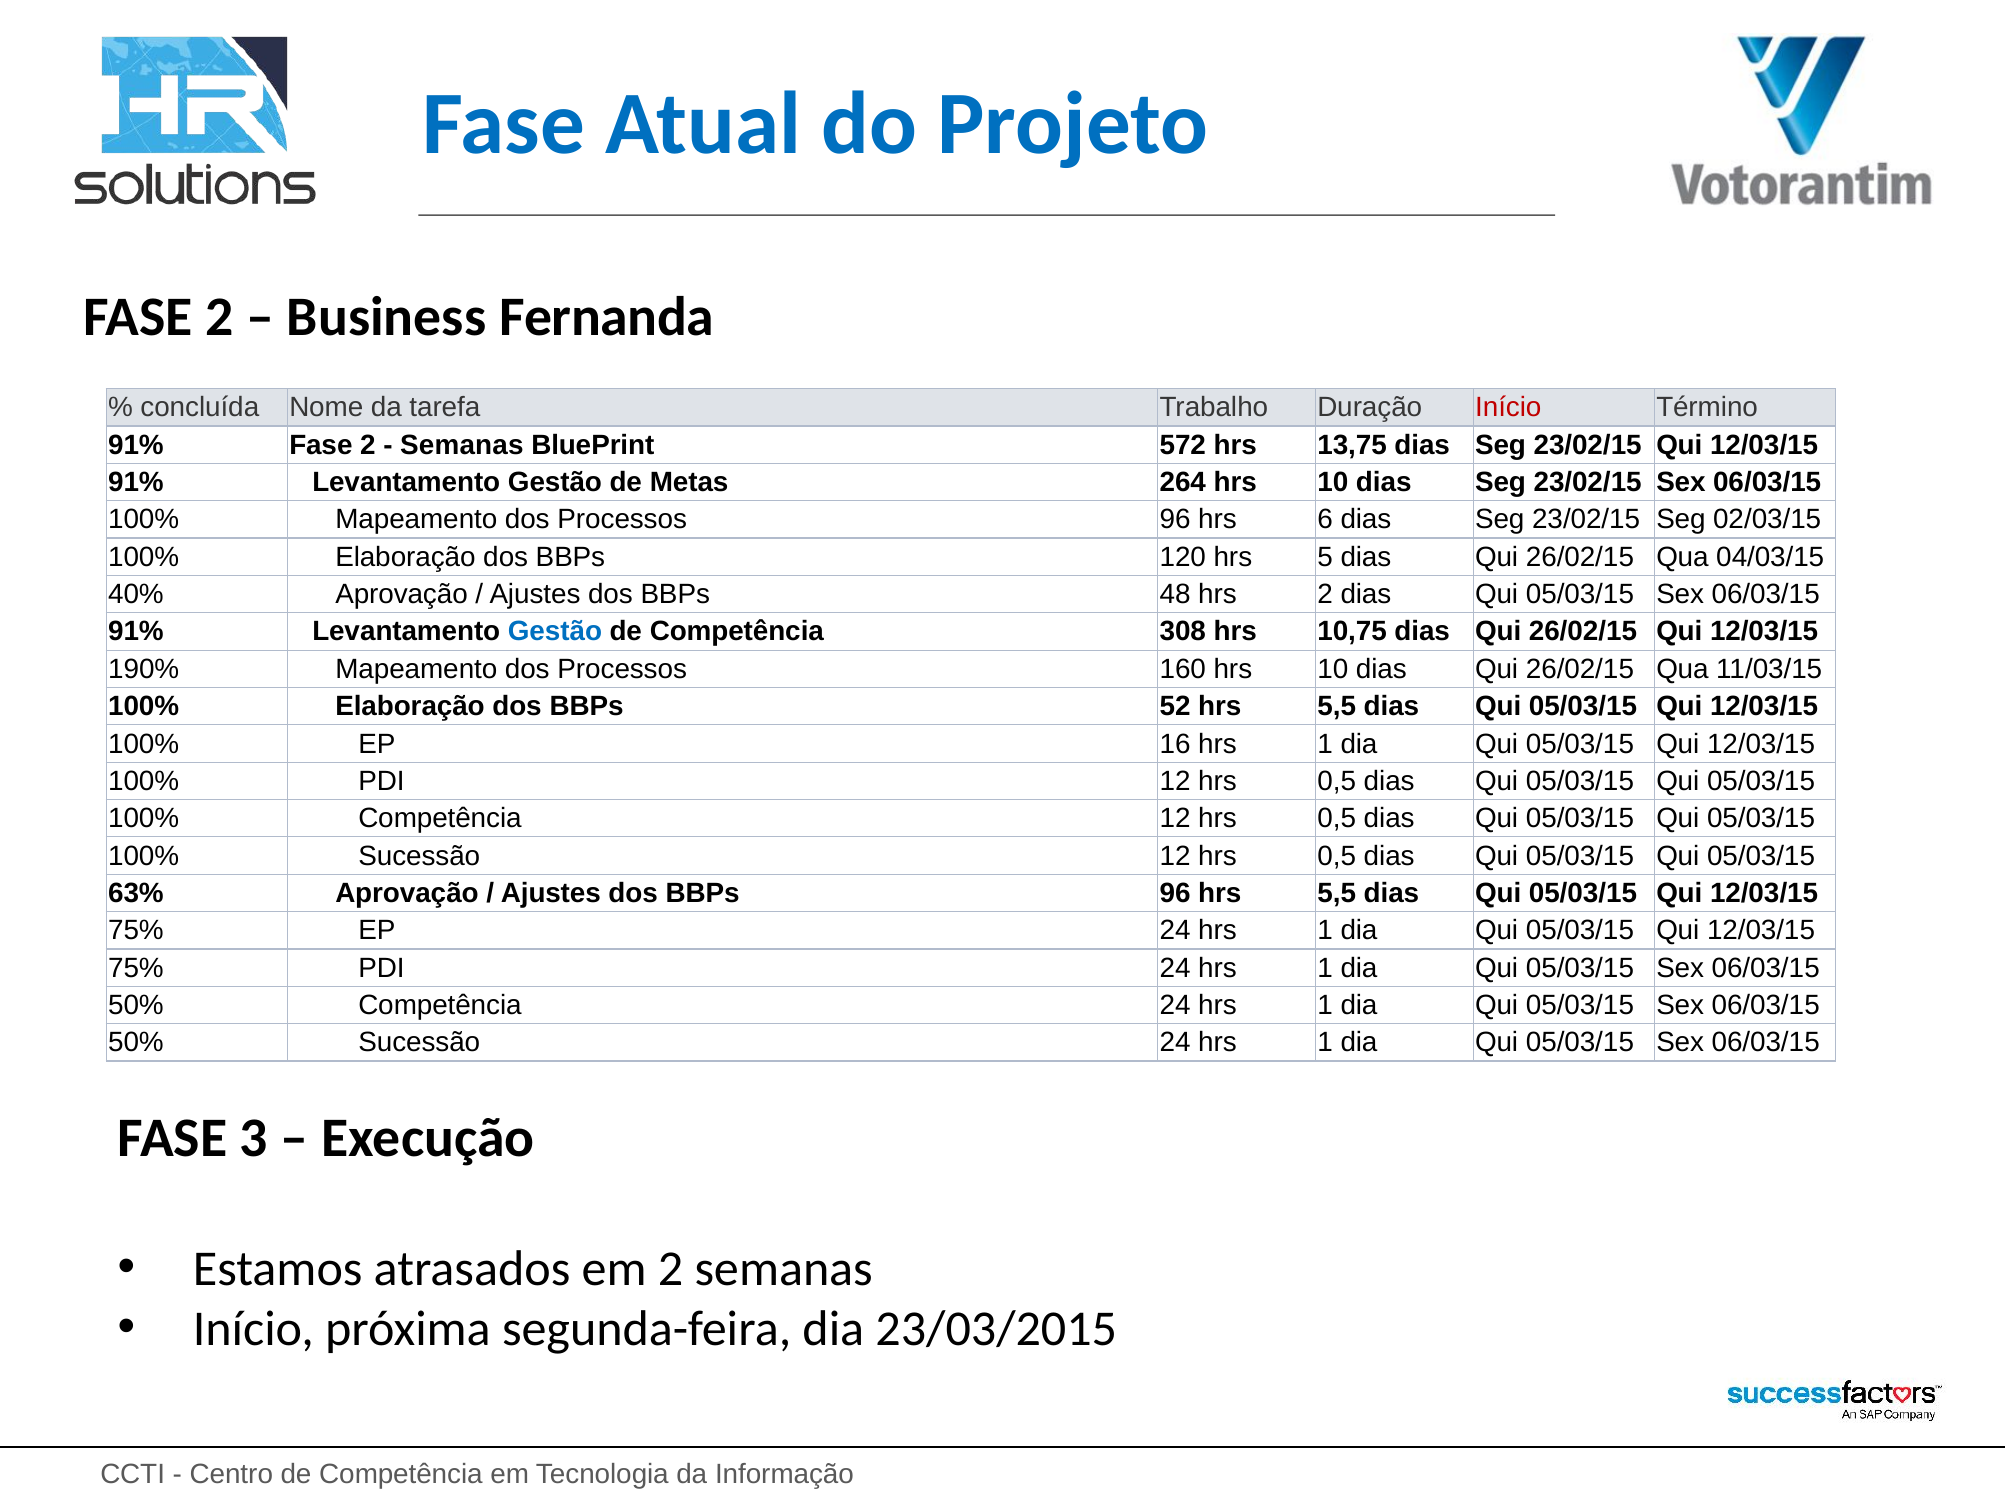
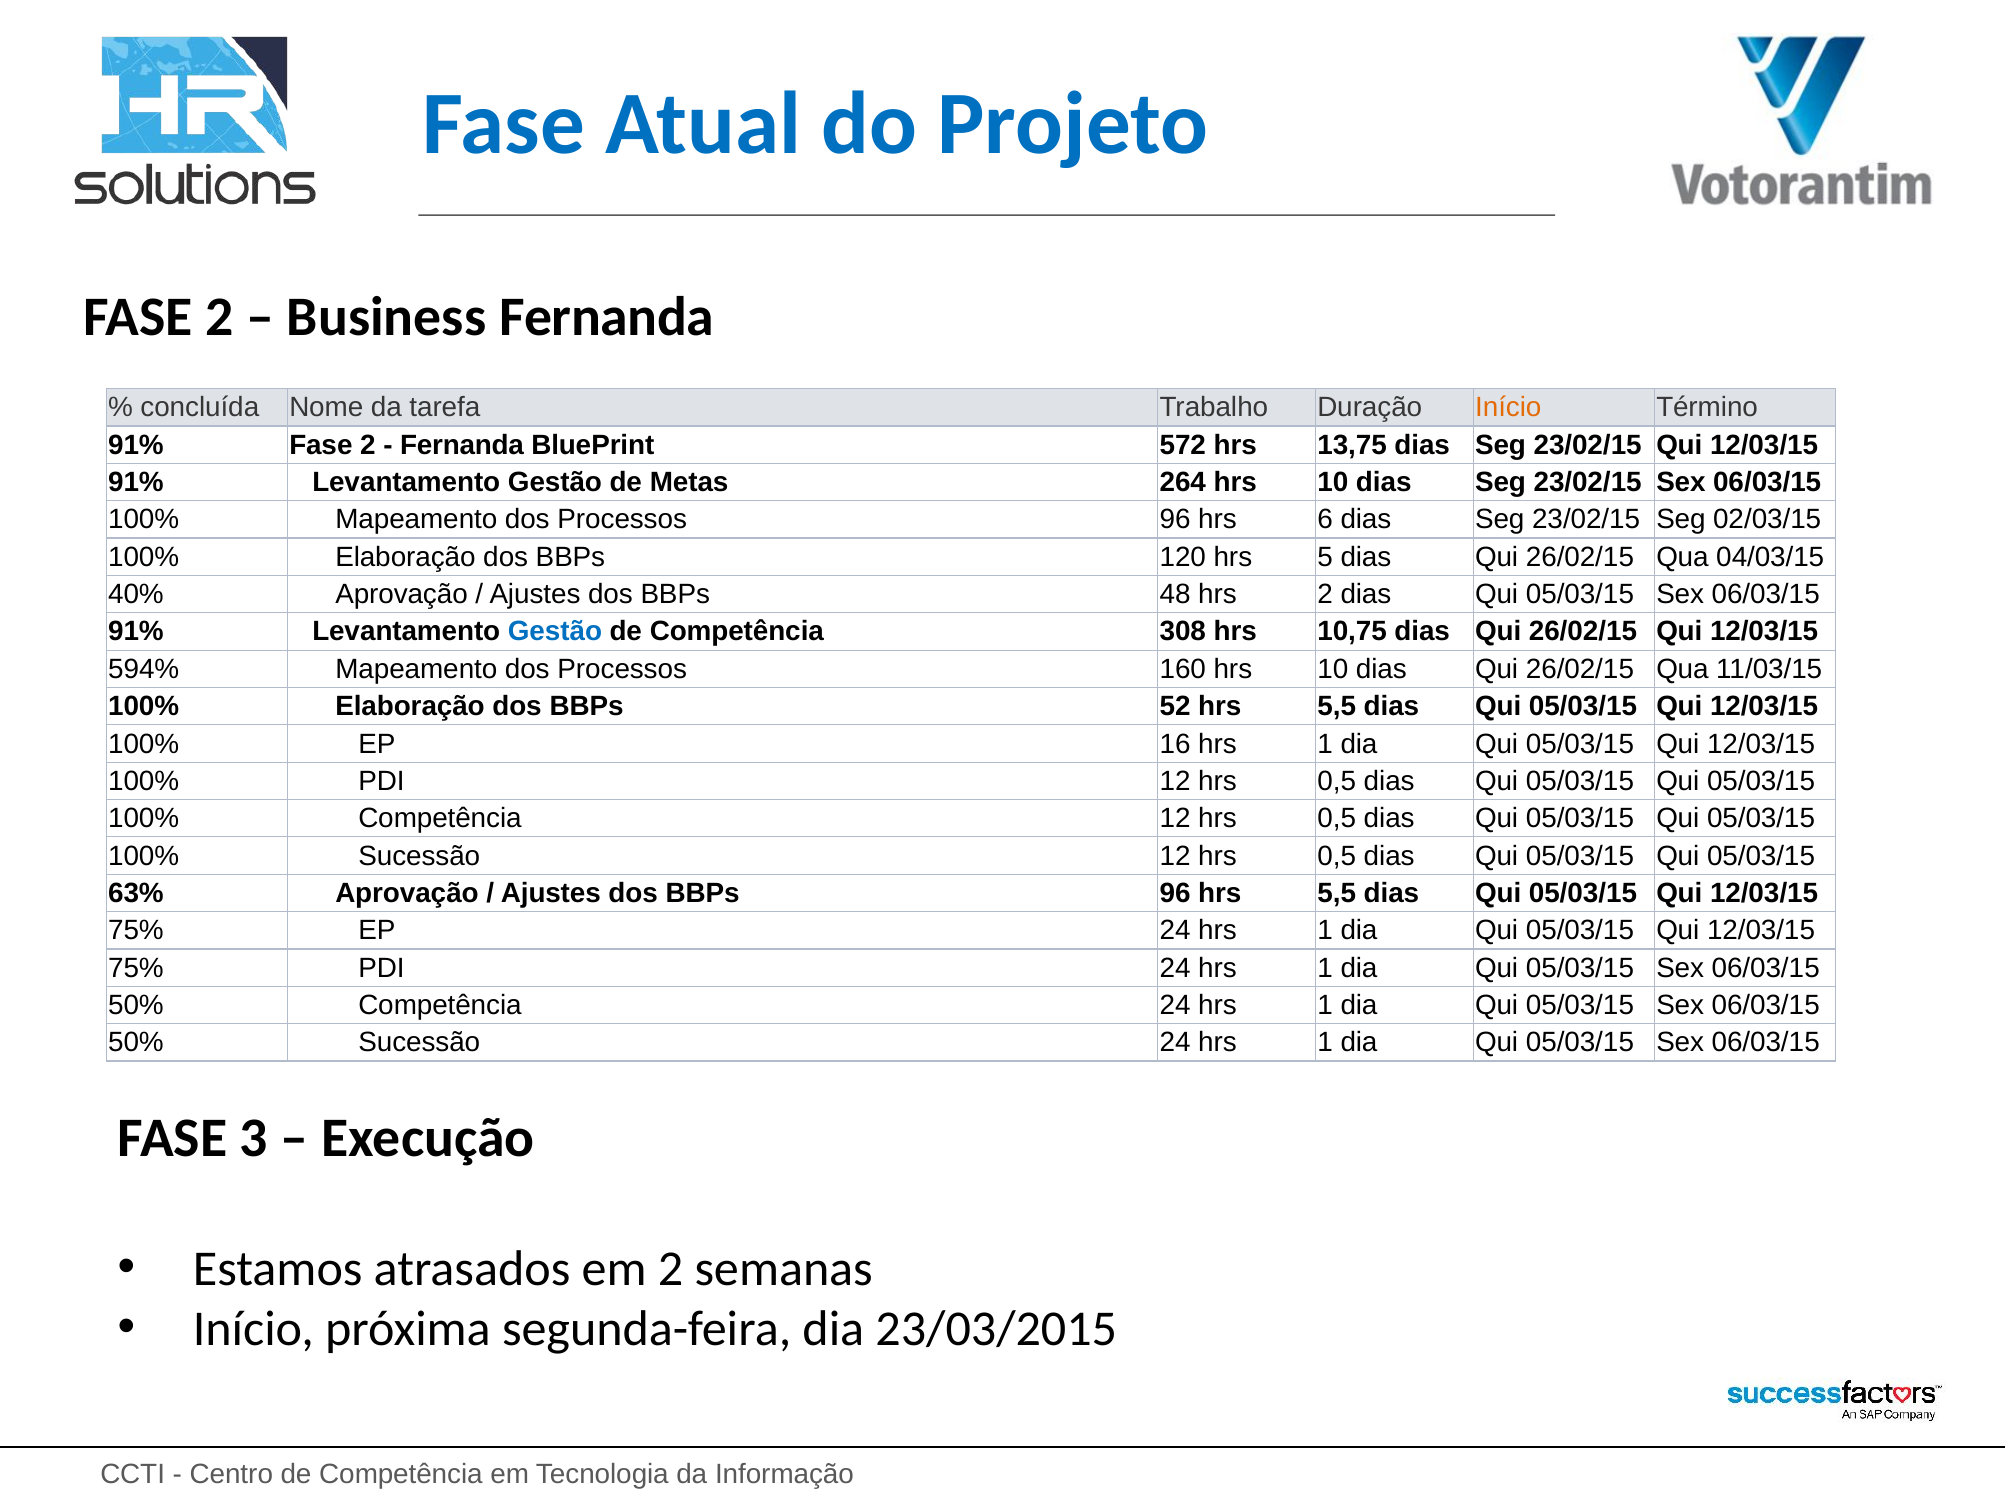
Início colour: red -> orange (1508, 408)
Semanas: Semanas -> Fernanda (462, 445)
190%: 190% -> 594% (144, 669)
